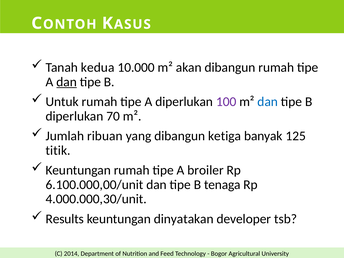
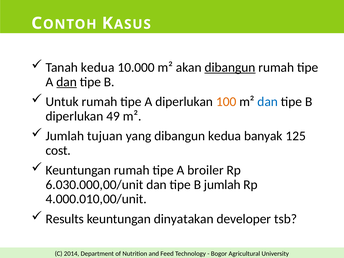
dibangun underline: none -> present (230, 67)
100 colour: purple -> orange (226, 102)
70: 70 -> 49 (113, 116)
ribuan: ribuan -> tujuan (105, 136)
dibangun ketiga: ketiga -> kedua (225, 136)
titik: titik -> cost (58, 150)
6.100.000,00/unit: 6.100.000,00/unit -> 6.030.000,00/unit (94, 185)
B tenaga: tenaga -> jumlah (222, 185)
4.000.000,30/unit: 4.000.000,30/unit -> 4.000.010,00/unit (96, 199)
